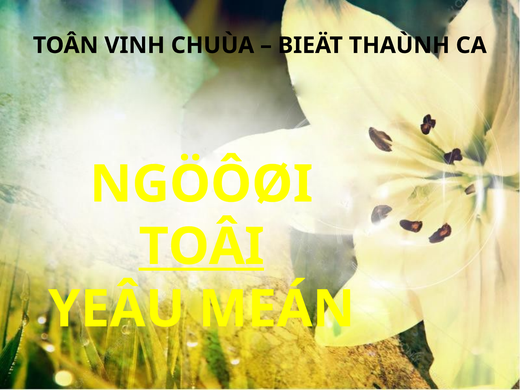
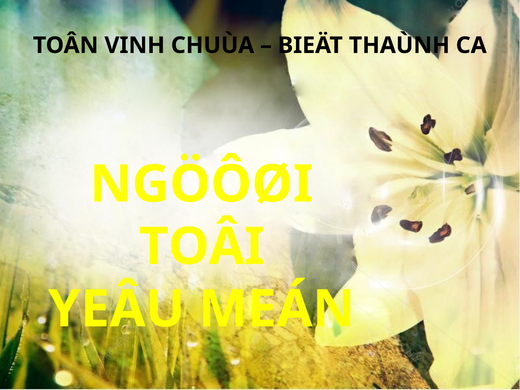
TOÂI underline: present -> none (202, 247)
